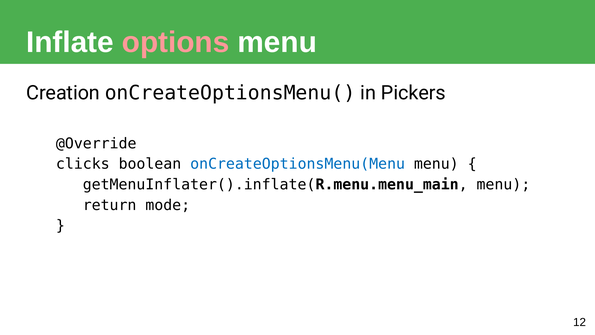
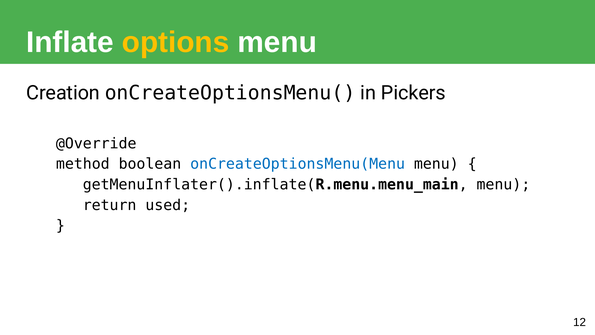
options colour: pink -> yellow (176, 42)
clicks: clicks -> method (83, 164)
mode: mode -> used (168, 205)
